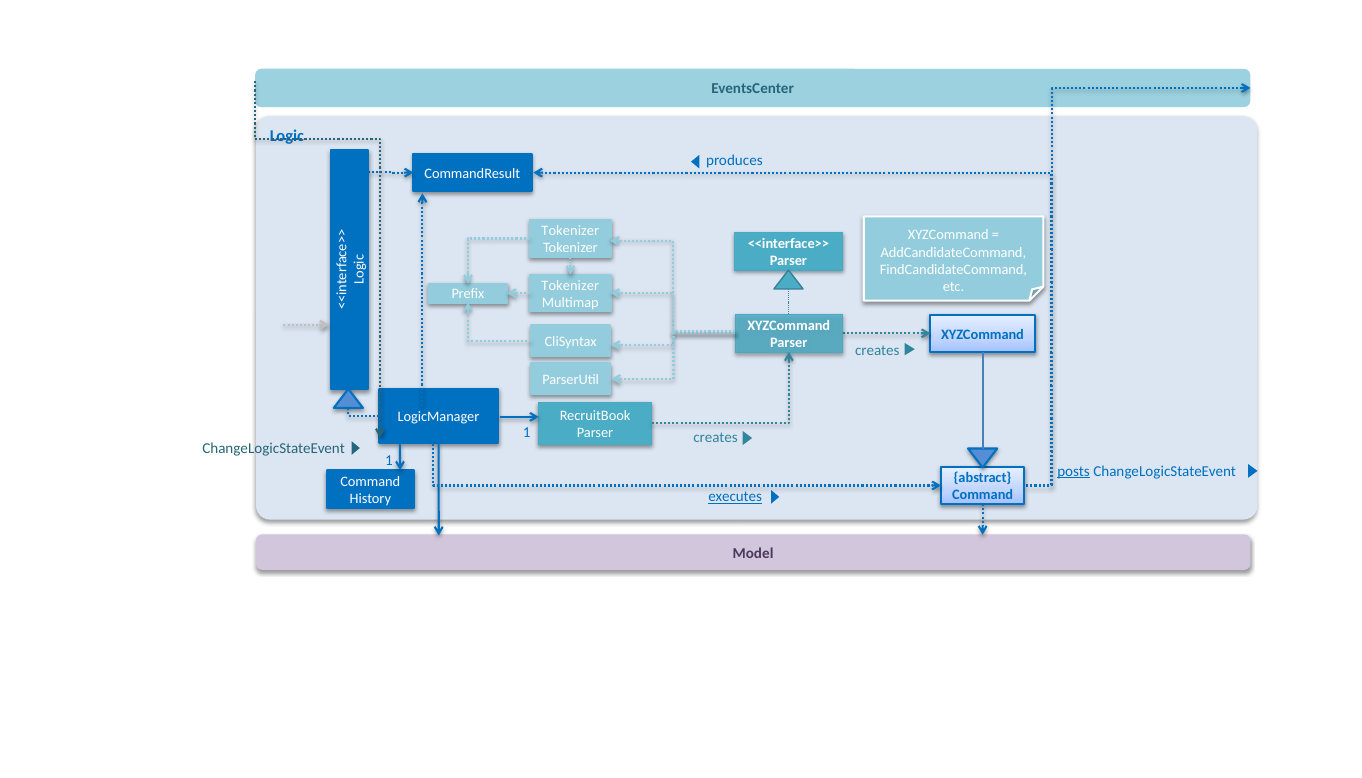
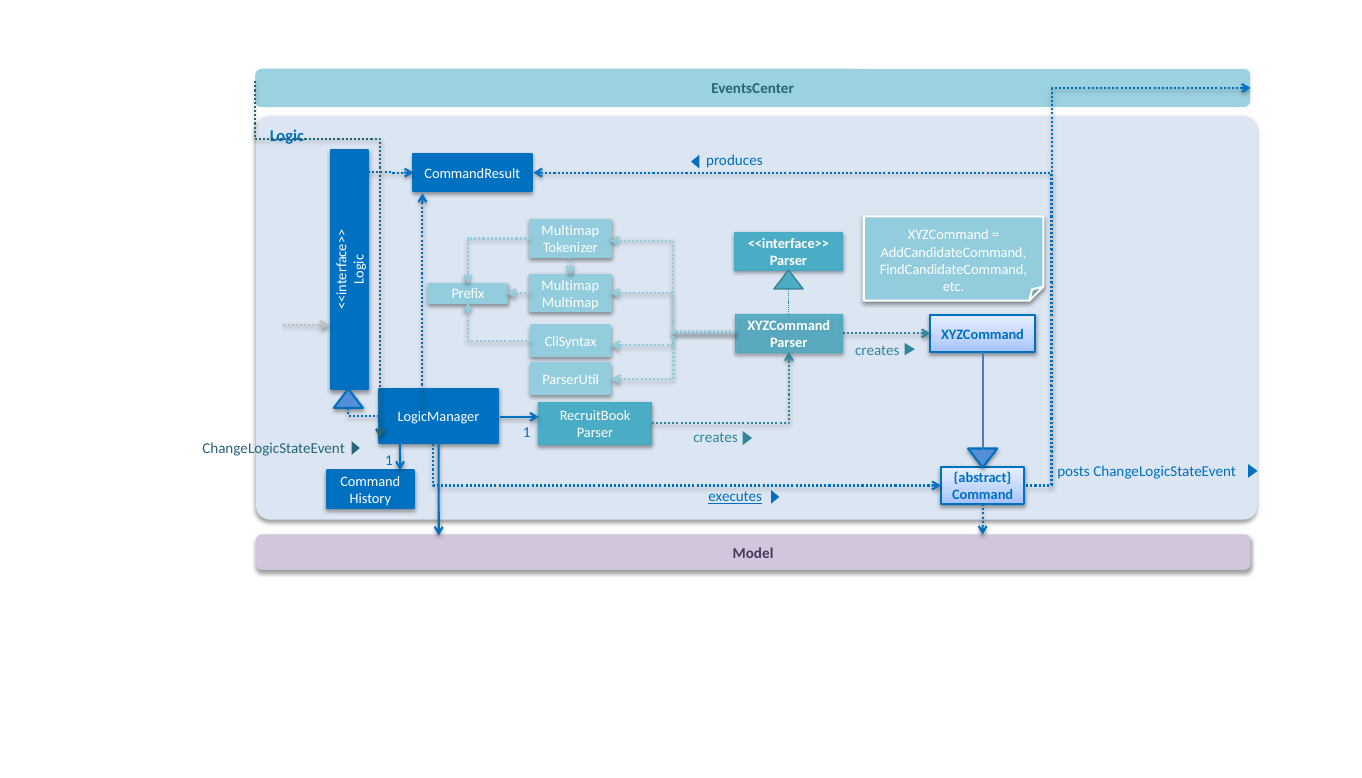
Tokenizer: Tokenizer -> Multimap (570, 231)
Tokenizer: Tokenizer -> Multimap (570, 285)
posts underline: present -> none (1074, 472)
